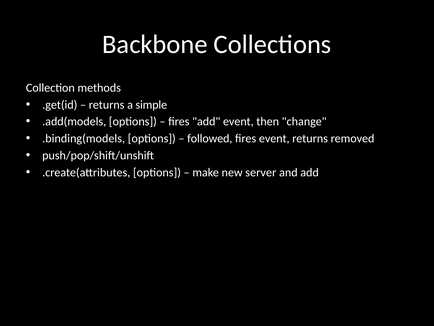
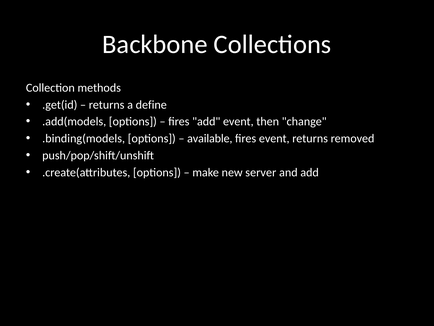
simple: simple -> define (151, 105)
followed: followed -> available (210, 138)
